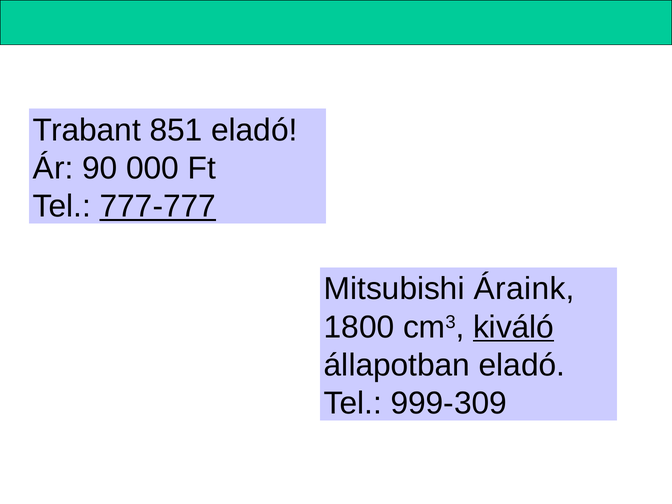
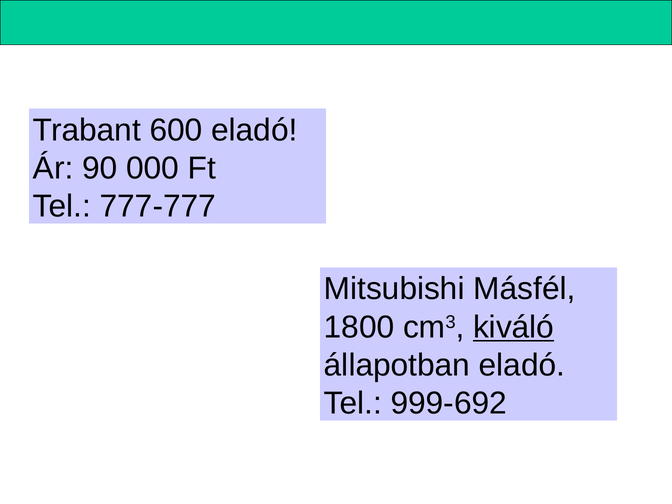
851: 851 -> 600 (176, 130)
777-777 underline: present -> none (158, 206)
Áraink: Áraink -> Másfél (524, 289)
999-309: 999-309 -> 999-692 (449, 403)
